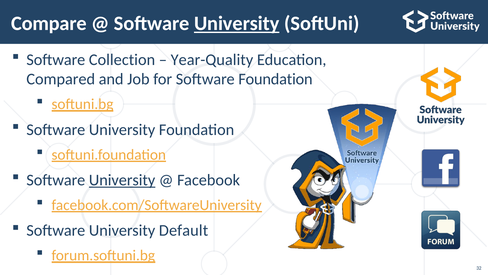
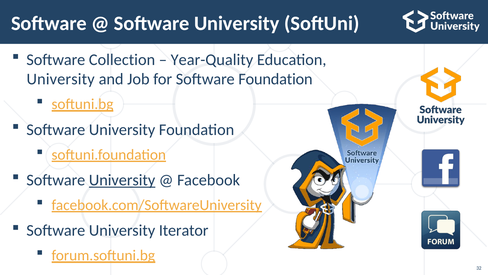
Compare: Compare -> Software (49, 23)
University underline: present -> none (237, 23)
Compared: Compared -> University (61, 79)
Default: Default -> Iterator (184, 230)
